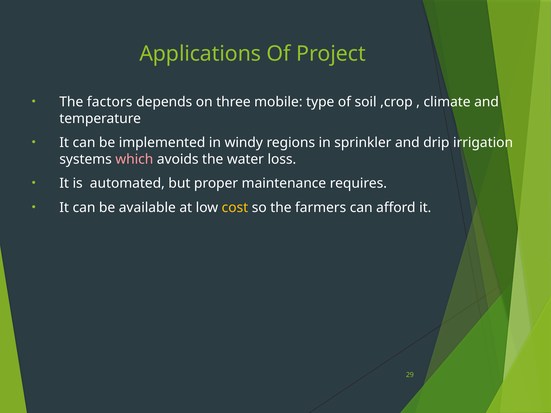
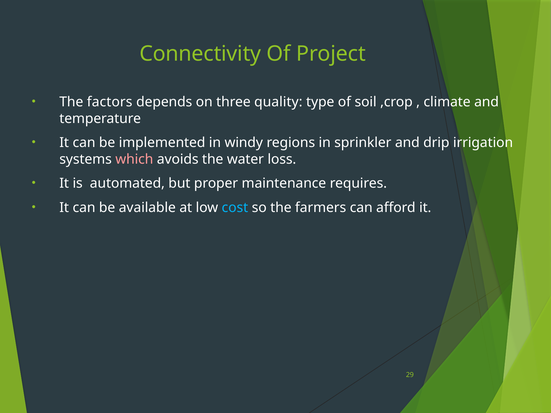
Applications: Applications -> Connectivity (200, 54)
mobile: mobile -> quality (278, 102)
cost colour: yellow -> light blue (235, 208)
